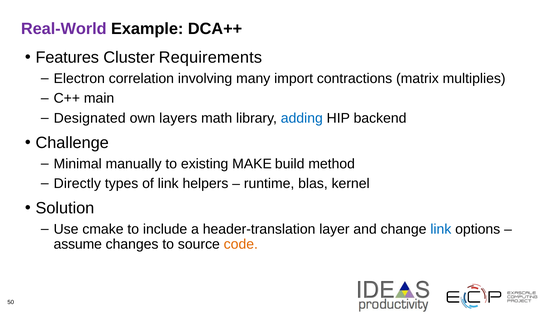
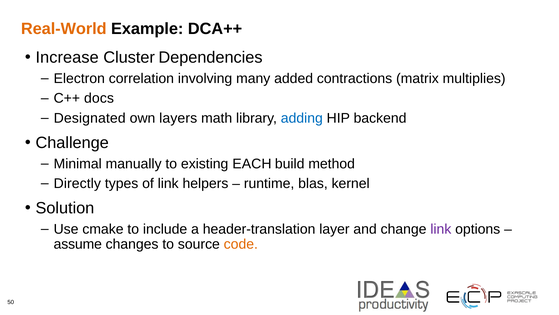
Real-World colour: purple -> orange (64, 29)
Features: Features -> Increase (67, 57)
Requirements: Requirements -> Dependencies (210, 57)
import: import -> added (294, 78)
main: main -> docs (99, 98)
MAKE: MAKE -> EACH (252, 163)
link colour: blue -> purple (441, 229)
